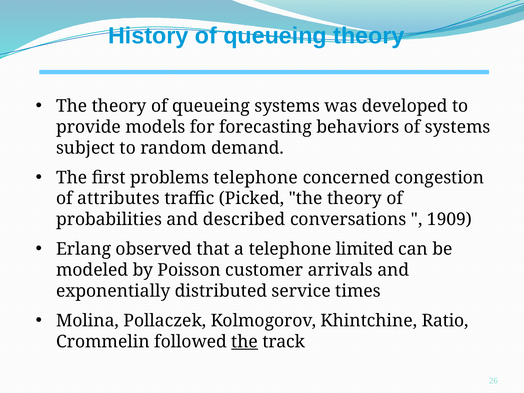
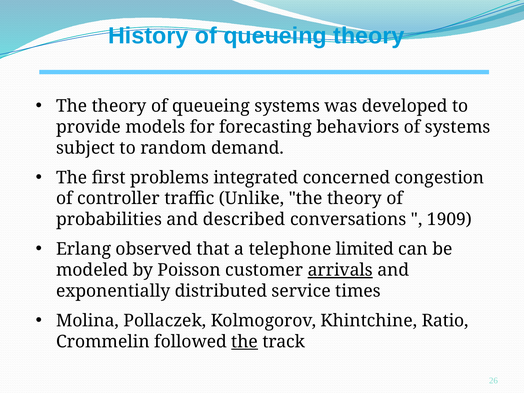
problems telephone: telephone -> integrated (256, 178)
attributes: attributes -> controller (118, 199)
Picked: Picked -> Unlike (252, 199)
arrivals underline: none -> present (340, 270)
